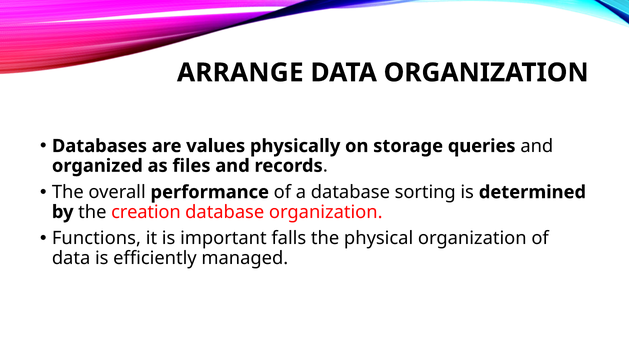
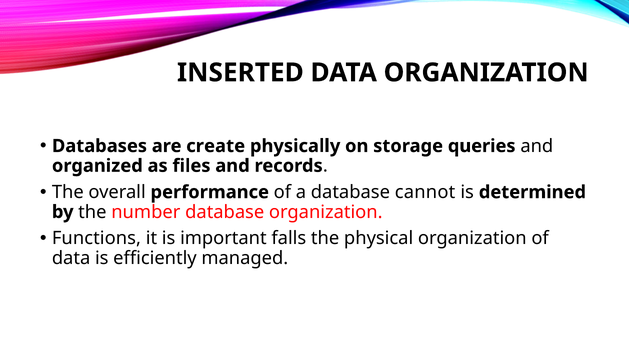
ARRANGE: ARRANGE -> INSERTED (240, 73)
values: values -> create (216, 146)
sorting: sorting -> cannot (425, 192)
creation: creation -> number (146, 212)
